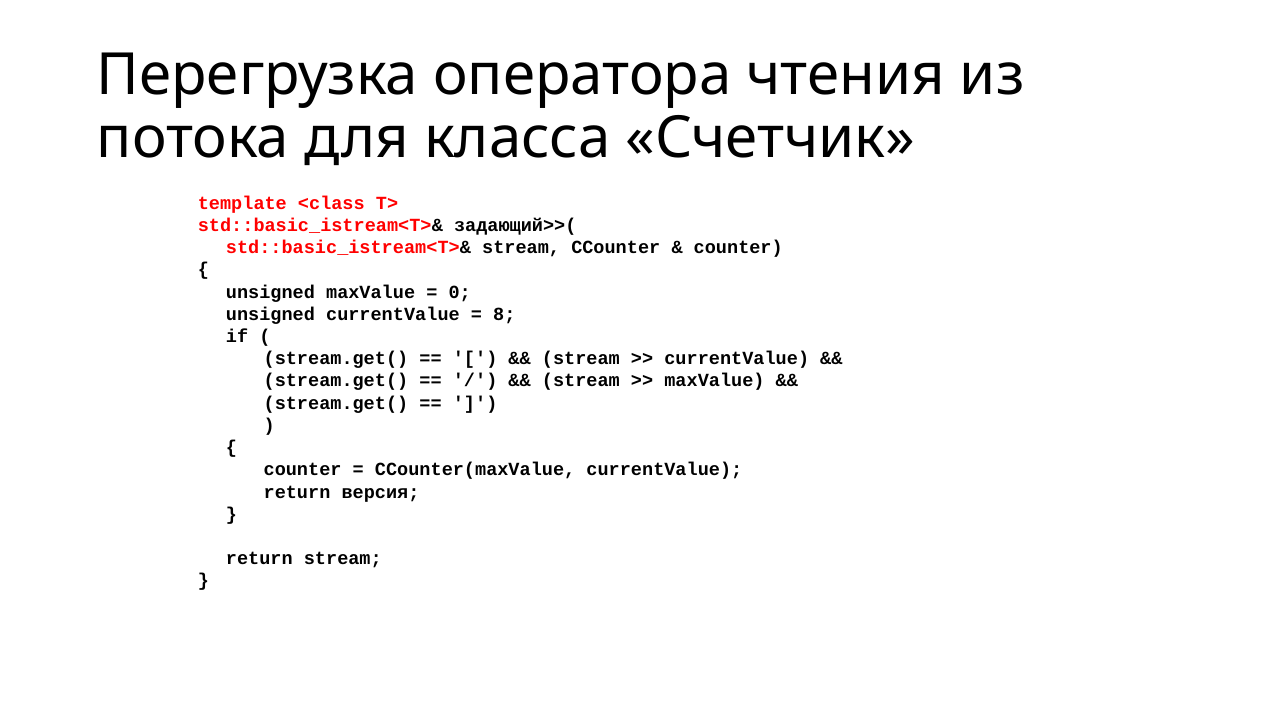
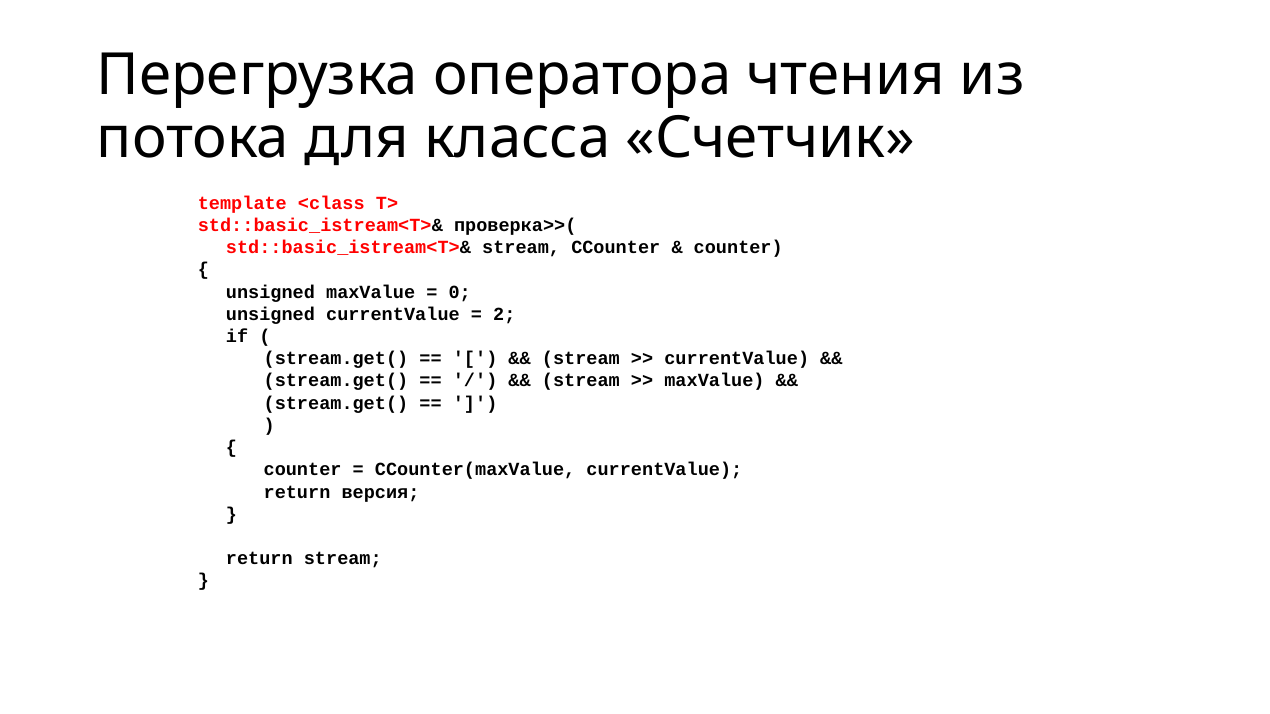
задающий>>(: задающий>>( -> проверка>>( (515, 225)
8: 8 -> 2 (504, 314)
